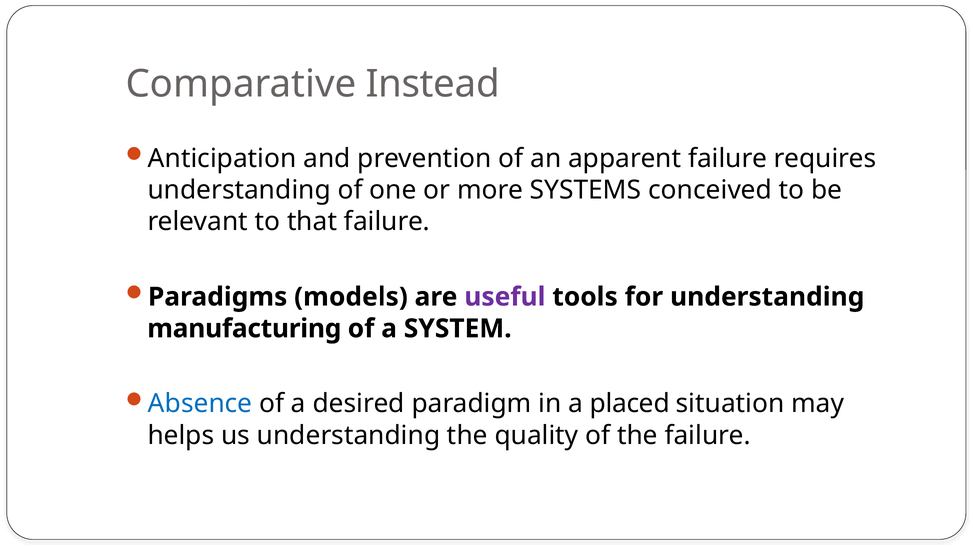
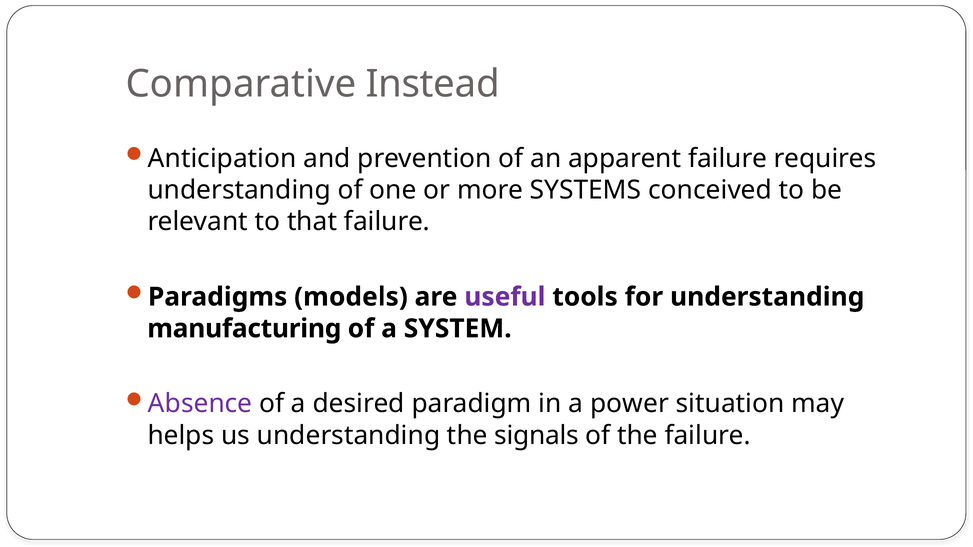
Absence colour: blue -> purple (200, 404)
placed: placed -> power (629, 404)
quality: quality -> signals (537, 436)
